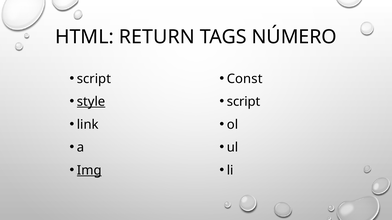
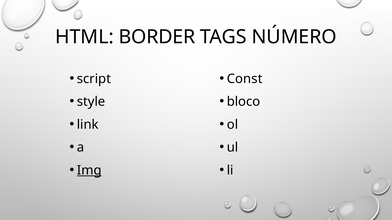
RETURN: RETURN -> BORDER (157, 37)
style underline: present -> none (91, 102)
script: script -> bloco (244, 102)
